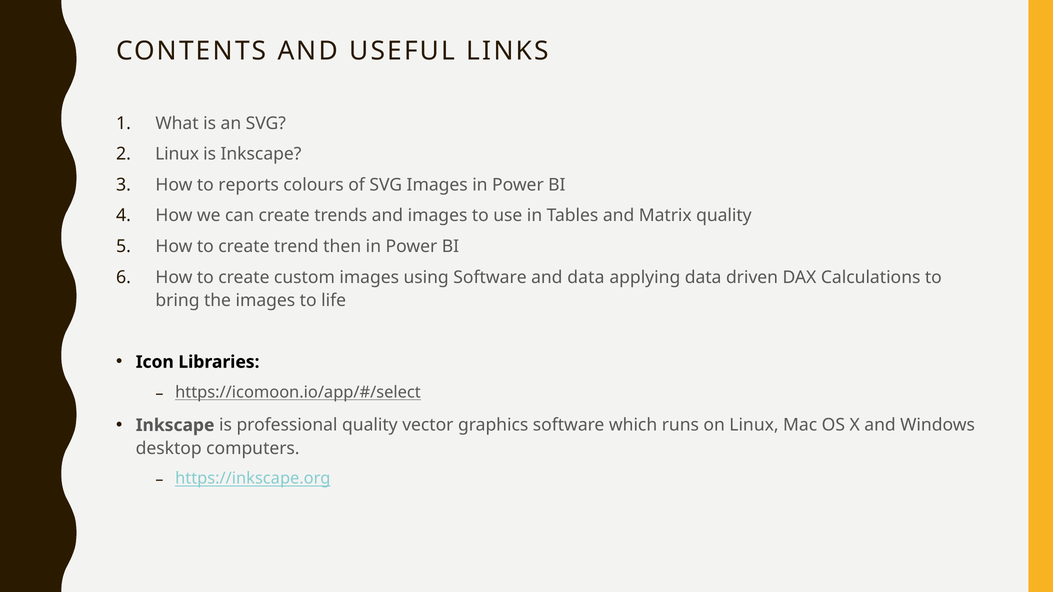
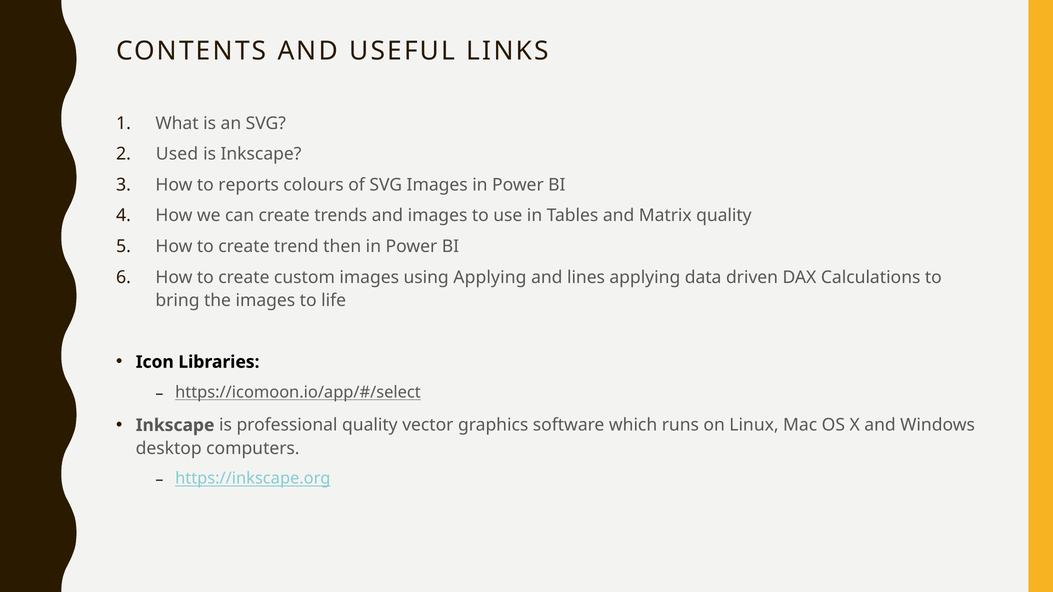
Linux: Linux -> Used (177, 154)
using Software: Software -> Applying (490, 277)
and data: data -> lines (586, 277)
